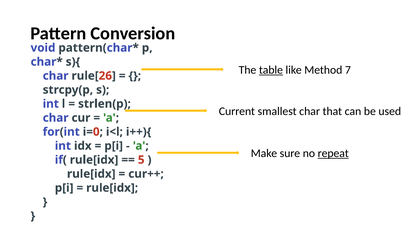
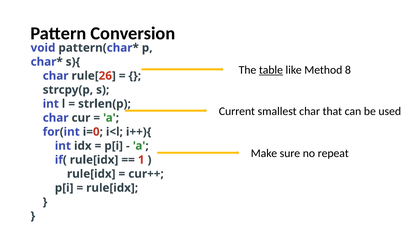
7: 7 -> 8 (348, 70)
repeat underline: present -> none (333, 154)
5: 5 -> 1 (141, 160)
